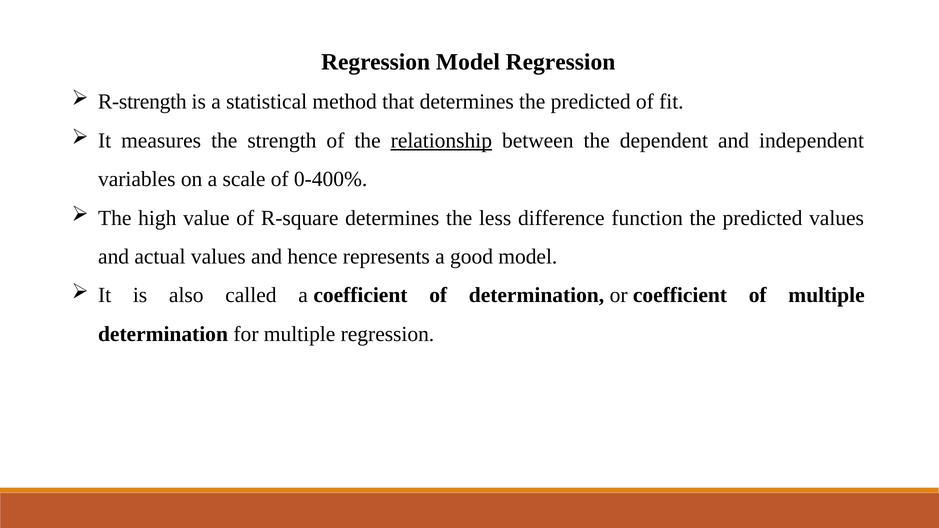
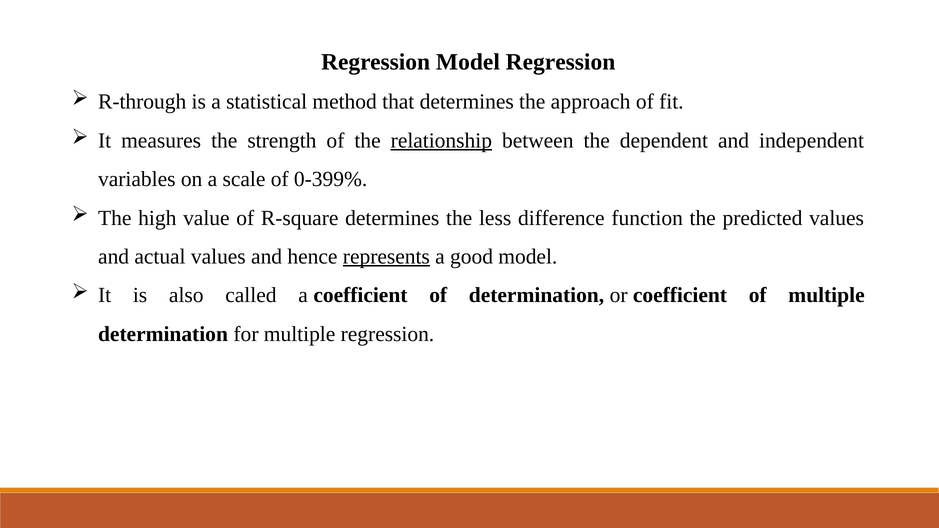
R-strength: R-strength -> R-through (142, 102)
determines the predicted: predicted -> approach (591, 102)
0-400%: 0-400% -> 0-399% (331, 179)
represents underline: none -> present (386, 257)
